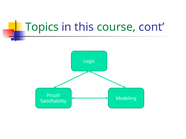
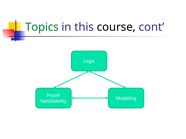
course colour: green -> black (116, 27)
